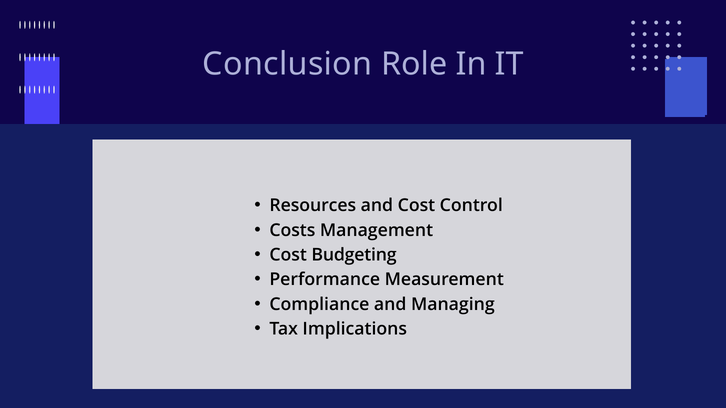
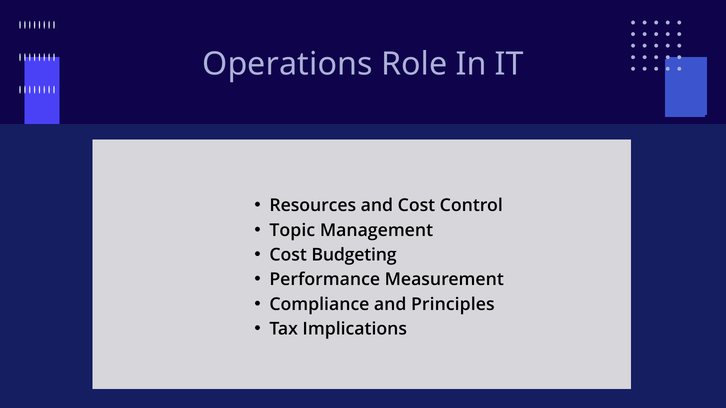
Conclusion: Conclusion -> Operations (287, 64)
Costs: Costs -> Topic (292, 230)
Managing: Managing -> Principles (453, 304)
